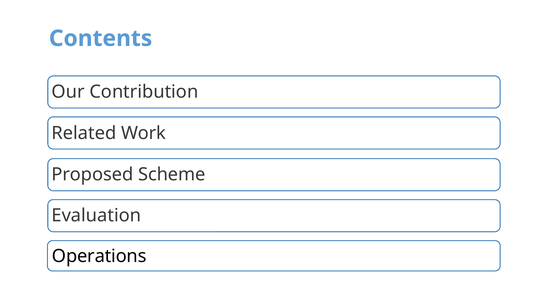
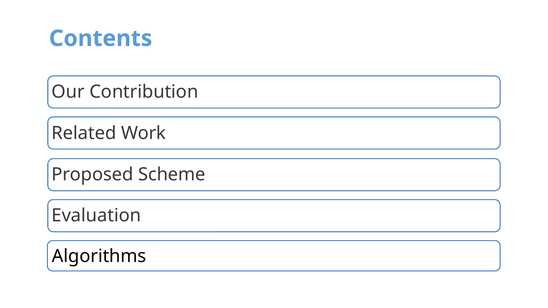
Operations: Operations -> Algorithms (99, 256)
